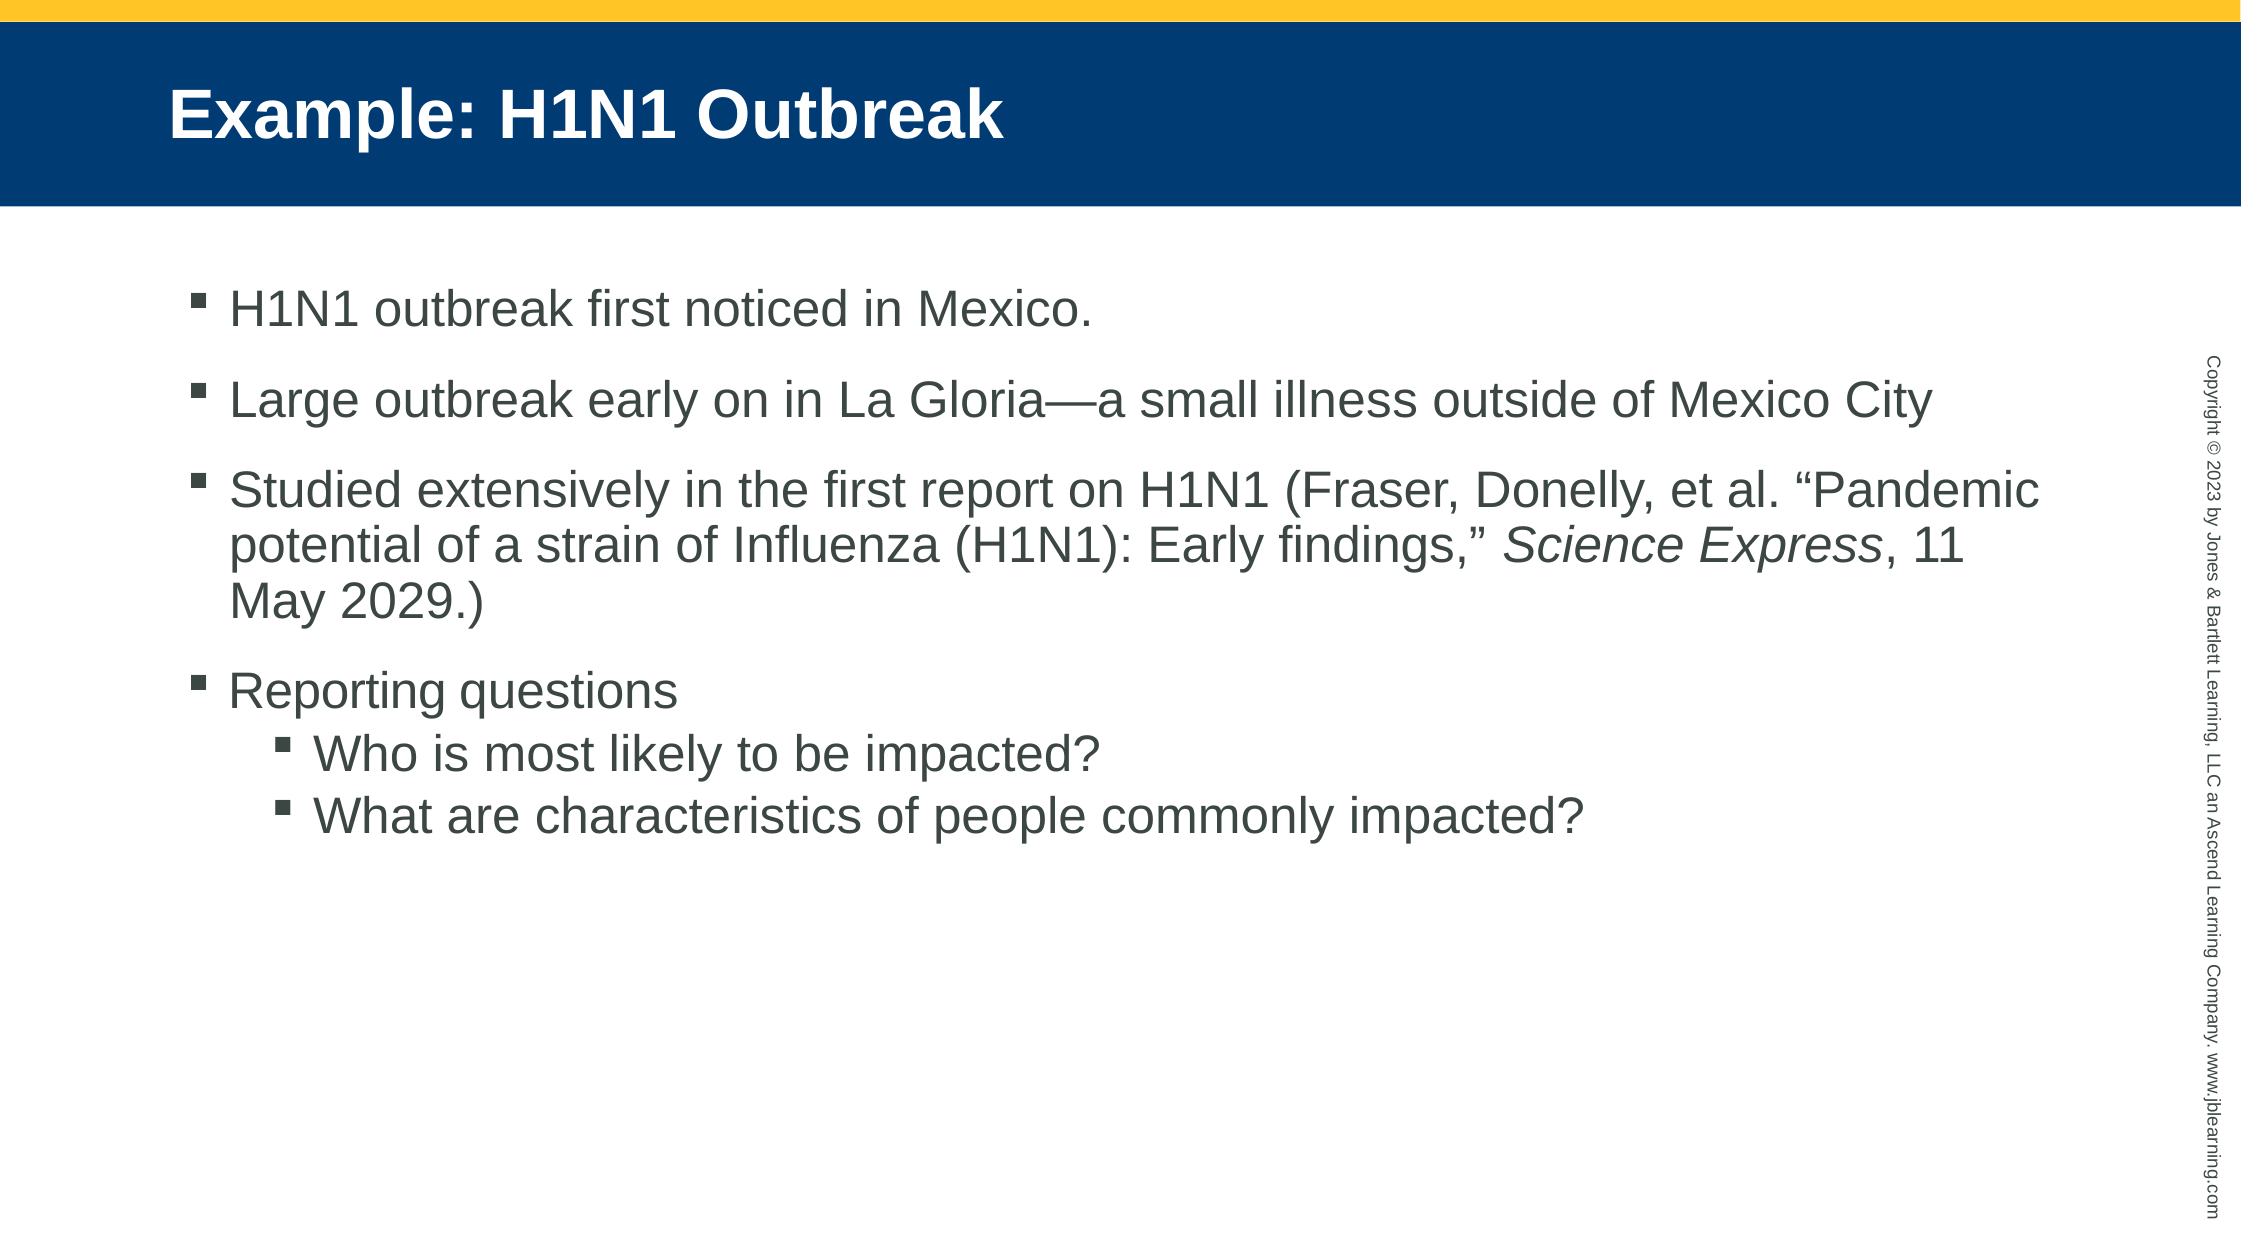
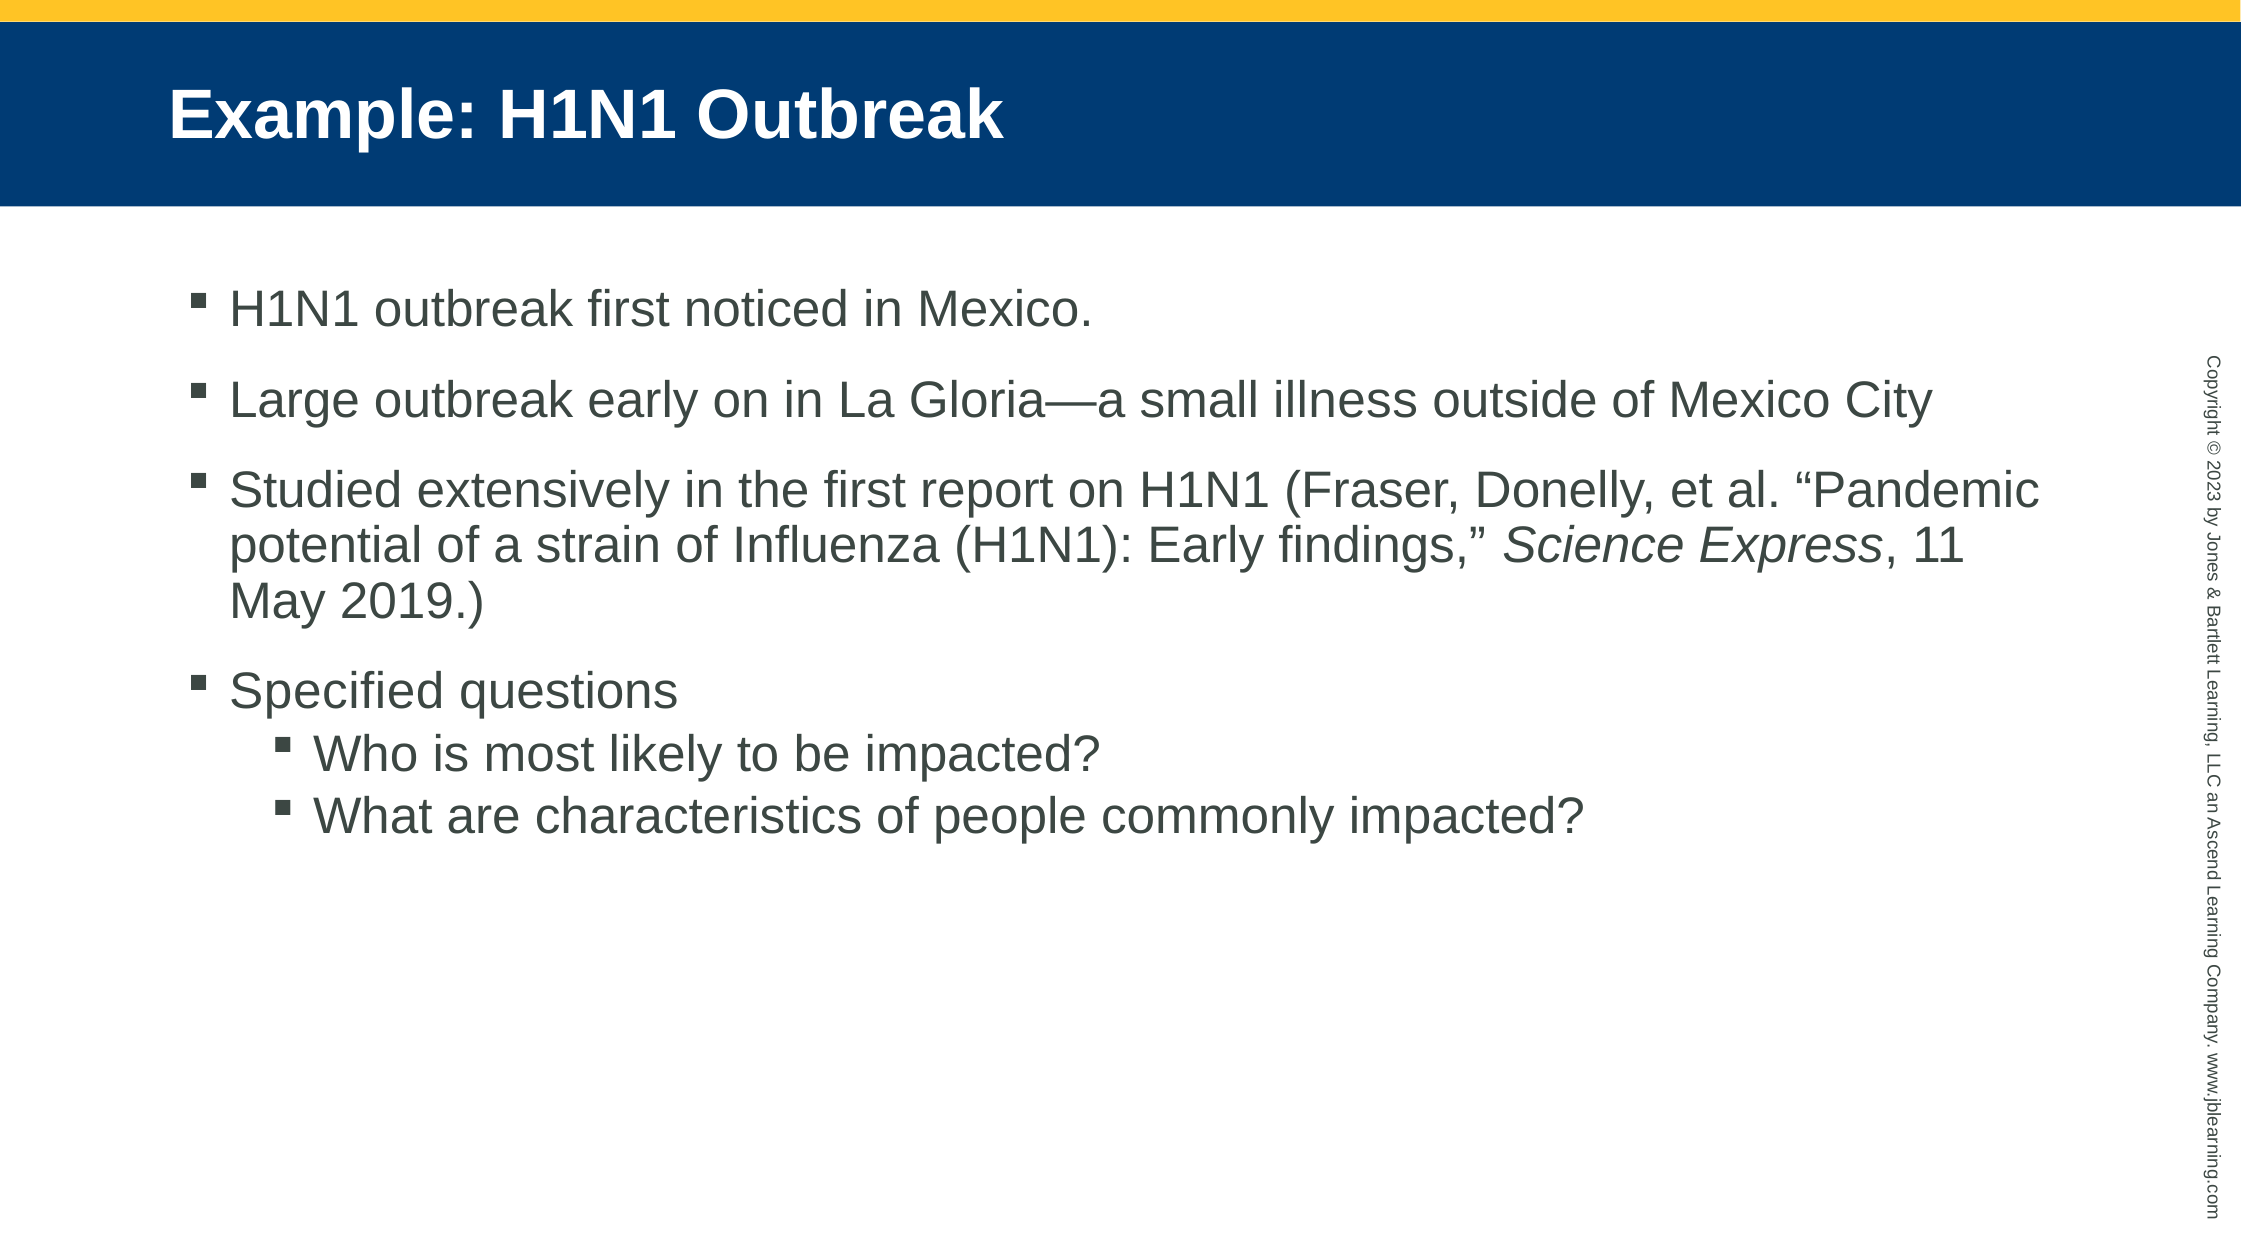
2029: 2029 -> 2019 (412, 602)
Reporting: Reporting -> Specified (337, 692)
